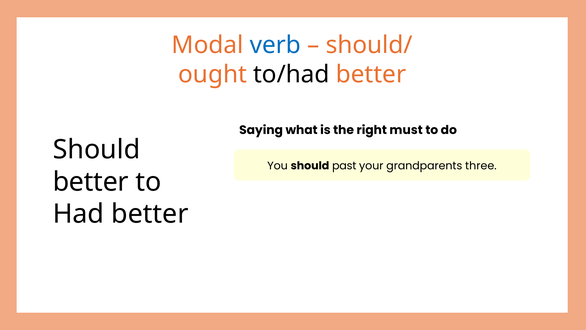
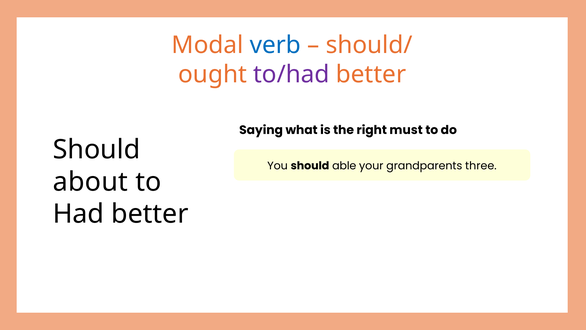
to/had colour: black -> purple (291, 74)
past: past -> able (344, 166)
better: better -> about (90, 182)
